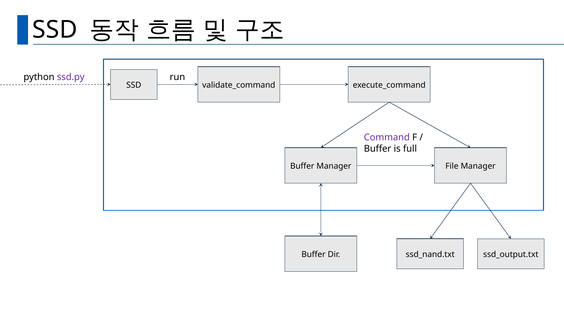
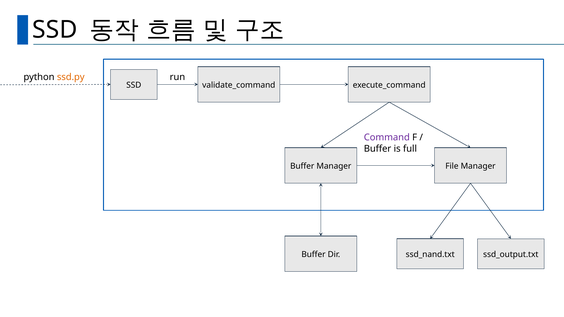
ssd.py colour: purple -> orange (71, 77)
